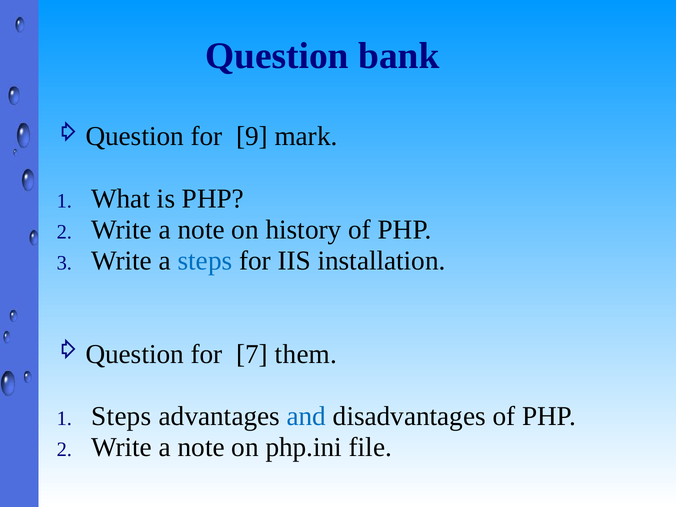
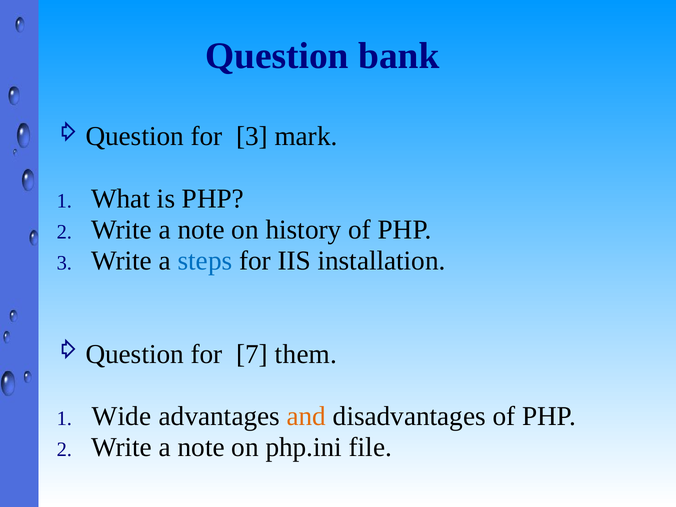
for 9: 9 -> 3 (252, 136)
Steps: Steps -> Wide (121, 416)
and colour: blue -> orange (306, 416)
